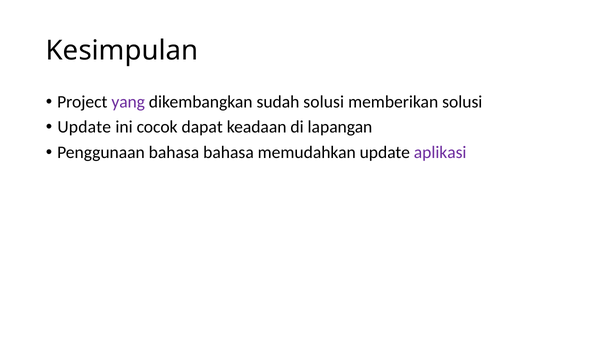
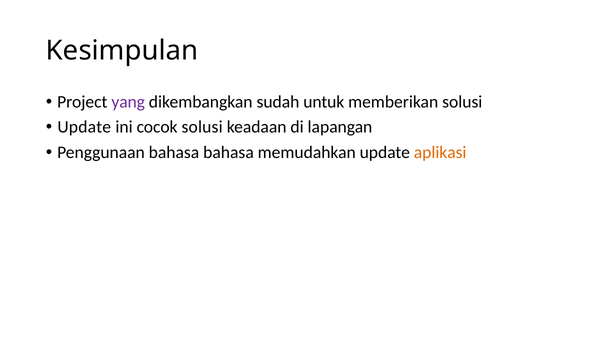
sudah solusi: solusi -> untuk (324, 102)
cocok dapat: dapat -> solusi (202, 127)
aplikasi colour: purple -> orange (440, 152)
